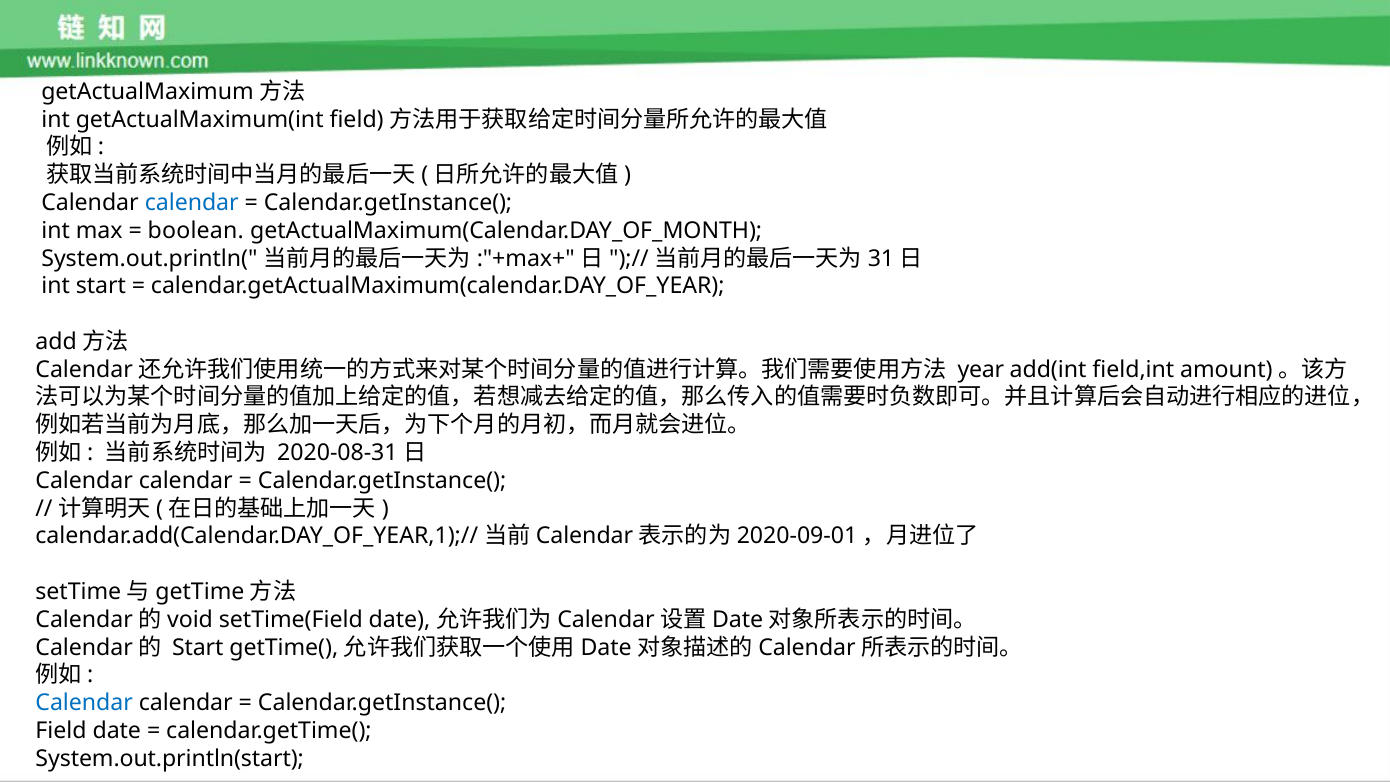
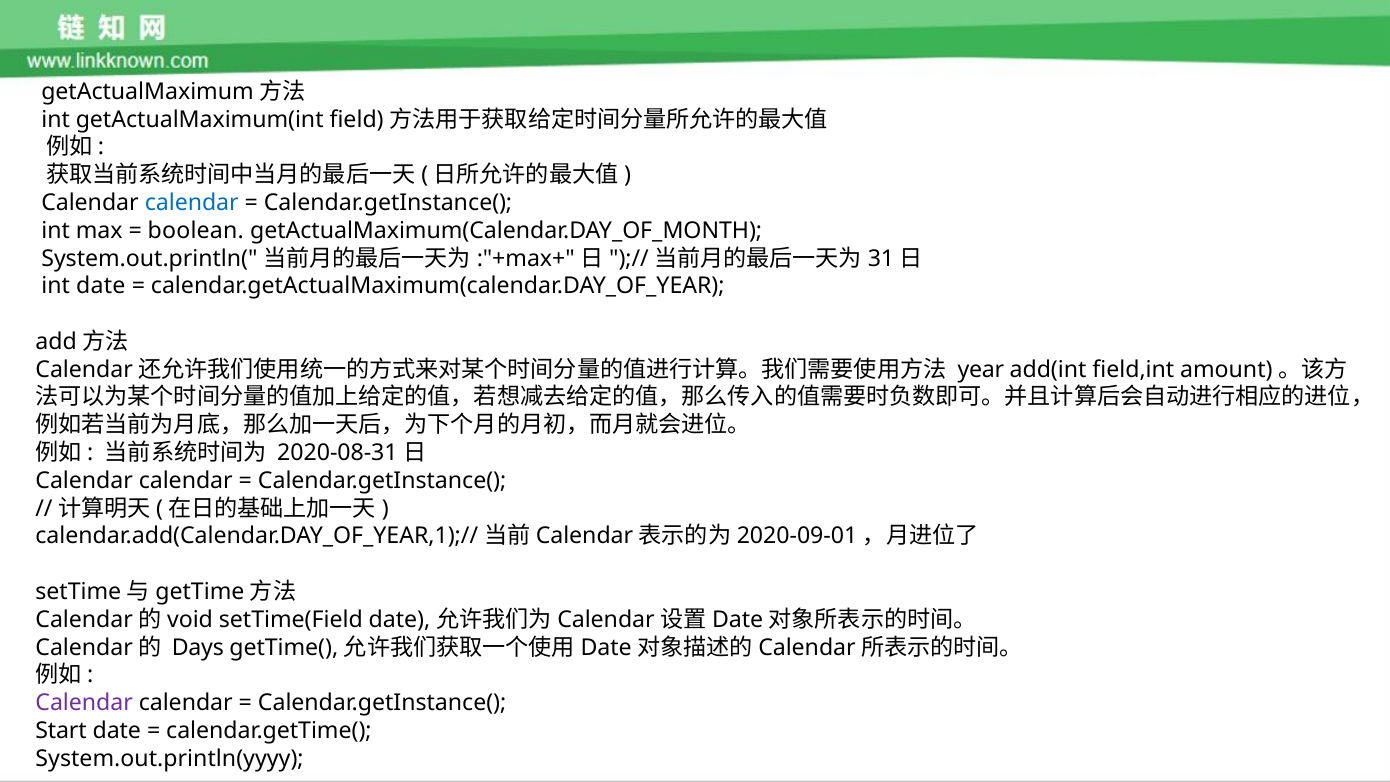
int start: start -> date (101, 286)
Start: Start -> Days (198, 647)
Calendar colour: blue -> purple (84, 703)
Field: Field -> Start (61, 731)
System.out.println(start: System.out.println(start -> System.out.println(yyyy (170, 759)
